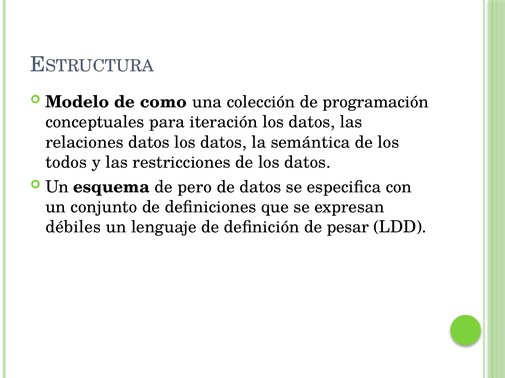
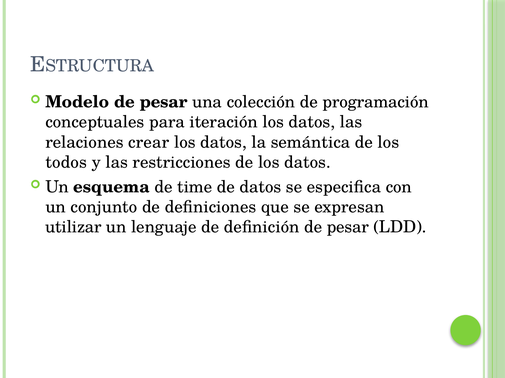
Modelo de como: como -> pesar (164, 102)
relaciones datos: datos -> crear (149, 143)
pero: pero -> time (195, 187)
débiles: débiles -> utilizar (73, 228)
